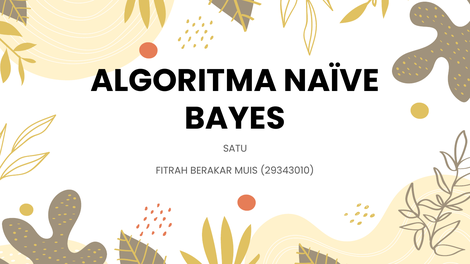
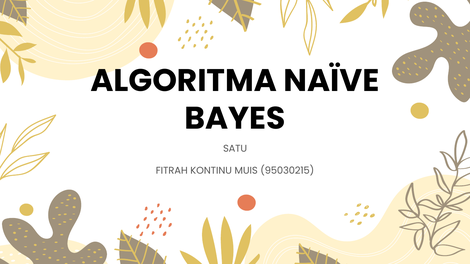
BERAKAR: BERAKAR -> KONTINU (211, 171)
29343010: 29343010 -> 95030215 (287, 171)
